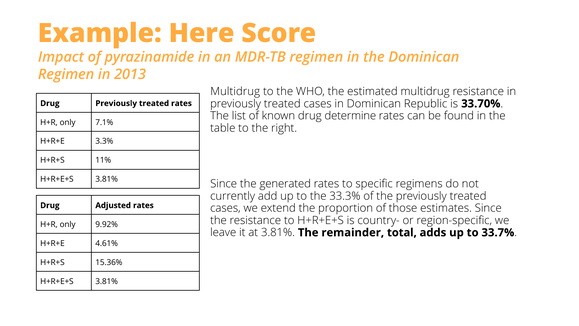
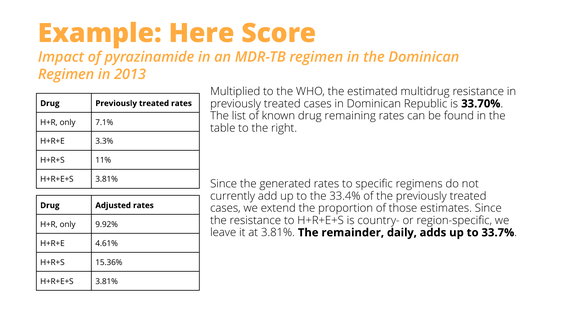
Multidrug: Multidrug -> Multiplied (235, 91)
determine: determine -> remaining (350, 116)
33.3%: 33.3% -> 33.4% (345, 196)
total: total -> daily (402, 232)
